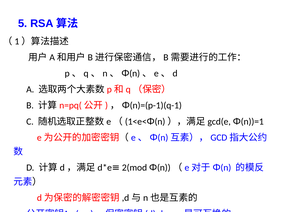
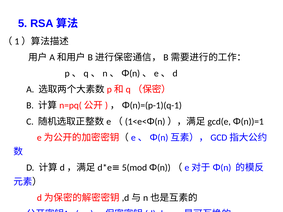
2(mod: 2(mod -> 5(mod (134, 168)
